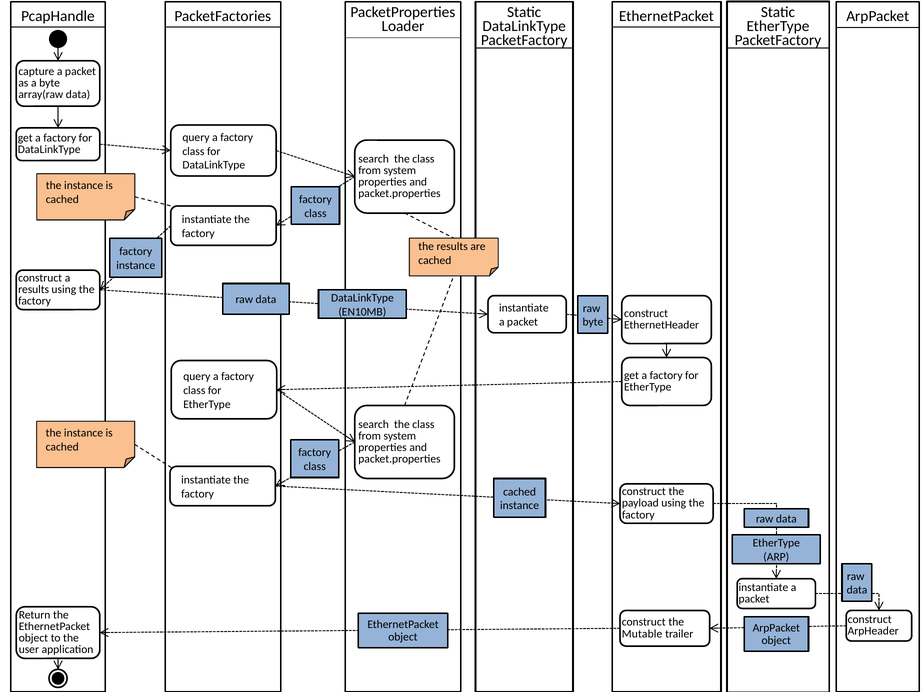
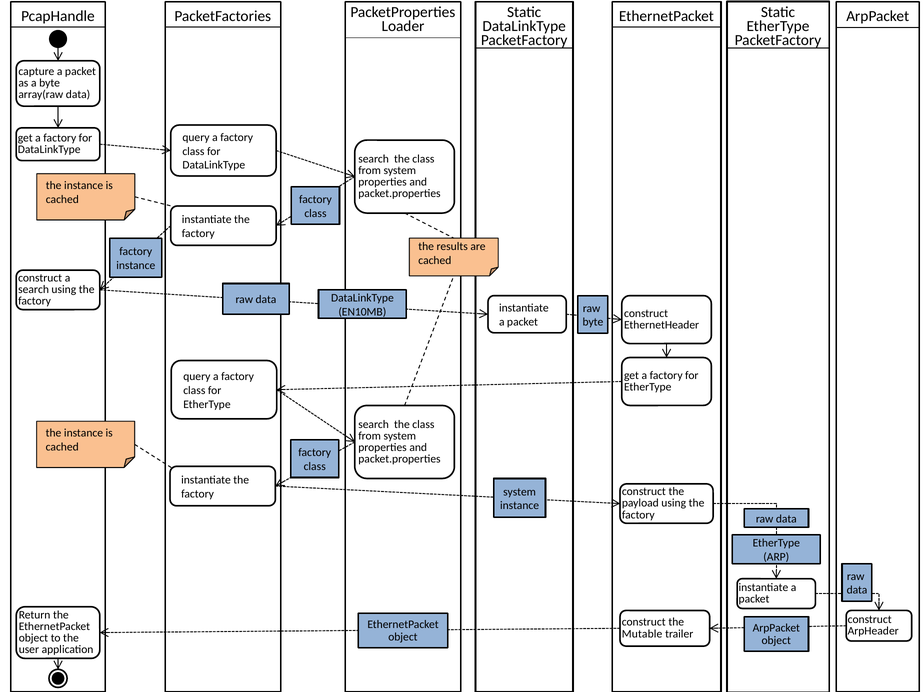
results: results -> search (34, 290)
cached: cached -> system (520, 492)
